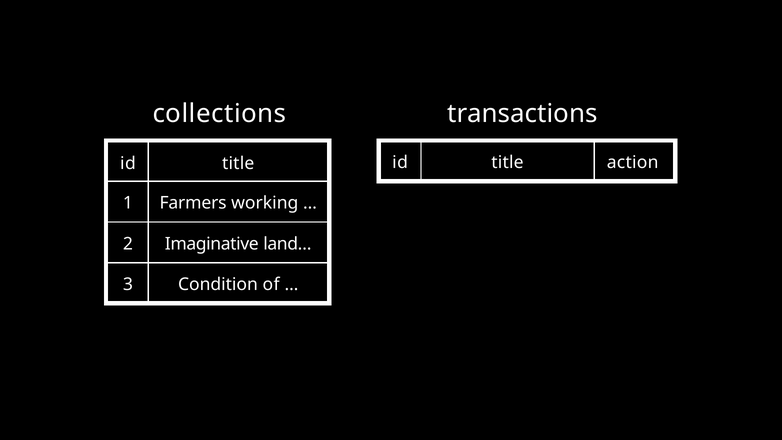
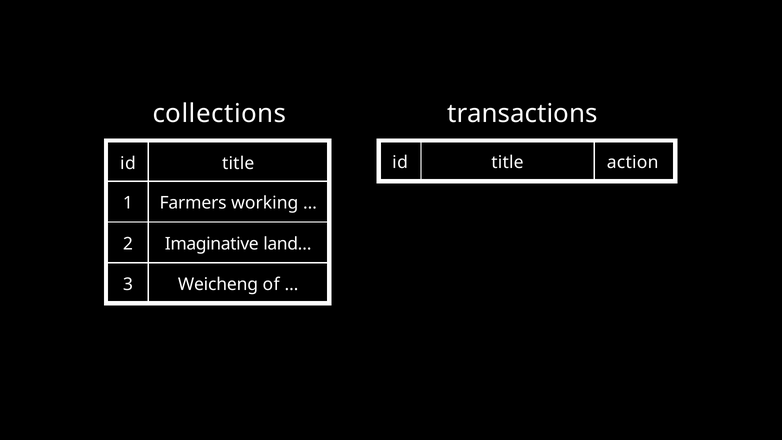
Condition: Condition -> Weicheng (218, 284)
